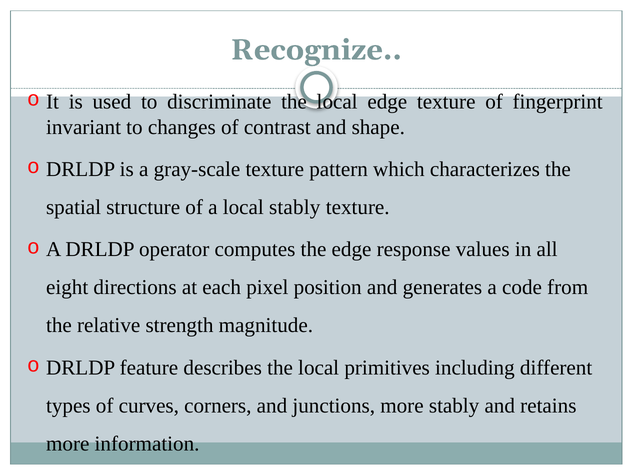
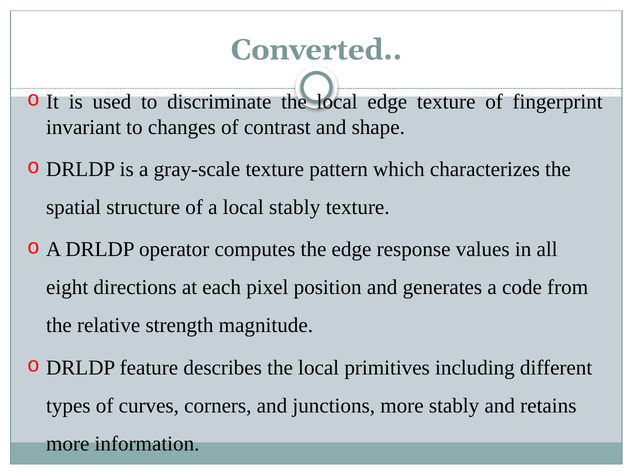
Recognize: Recognize -> Converted (316, 50)
